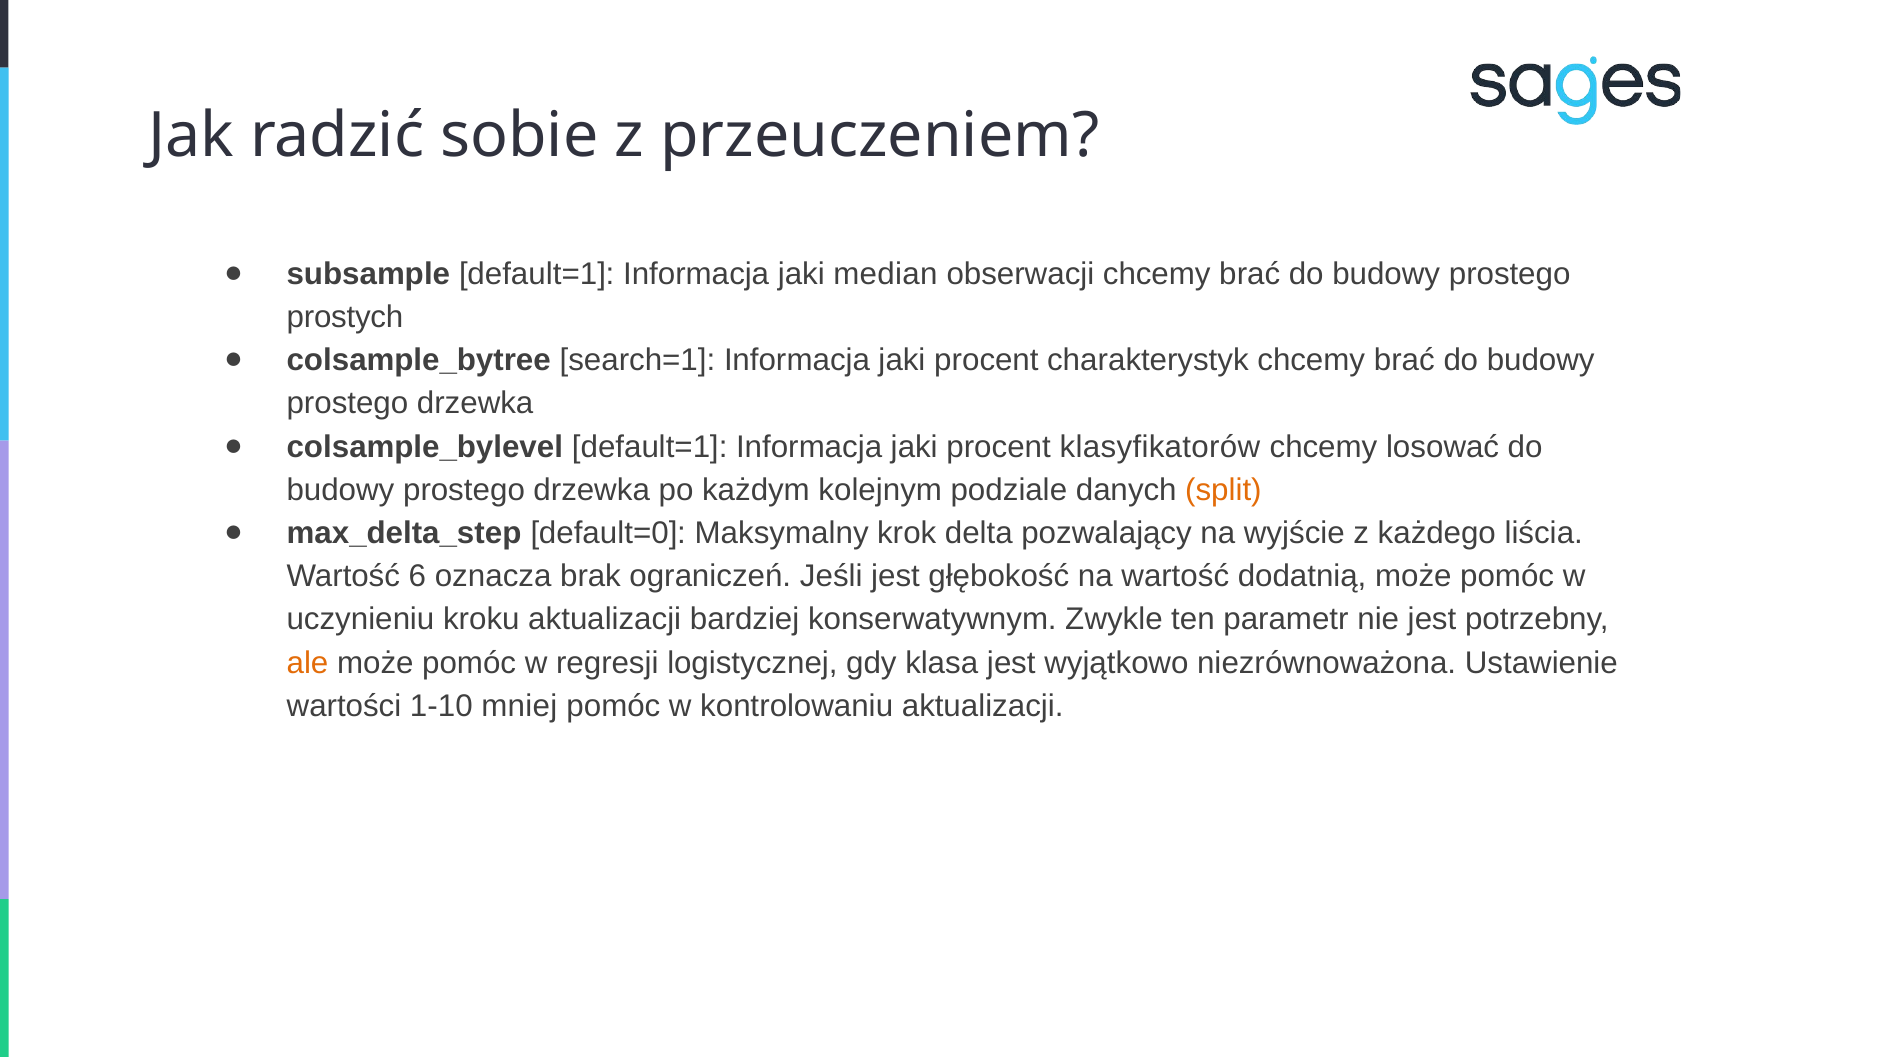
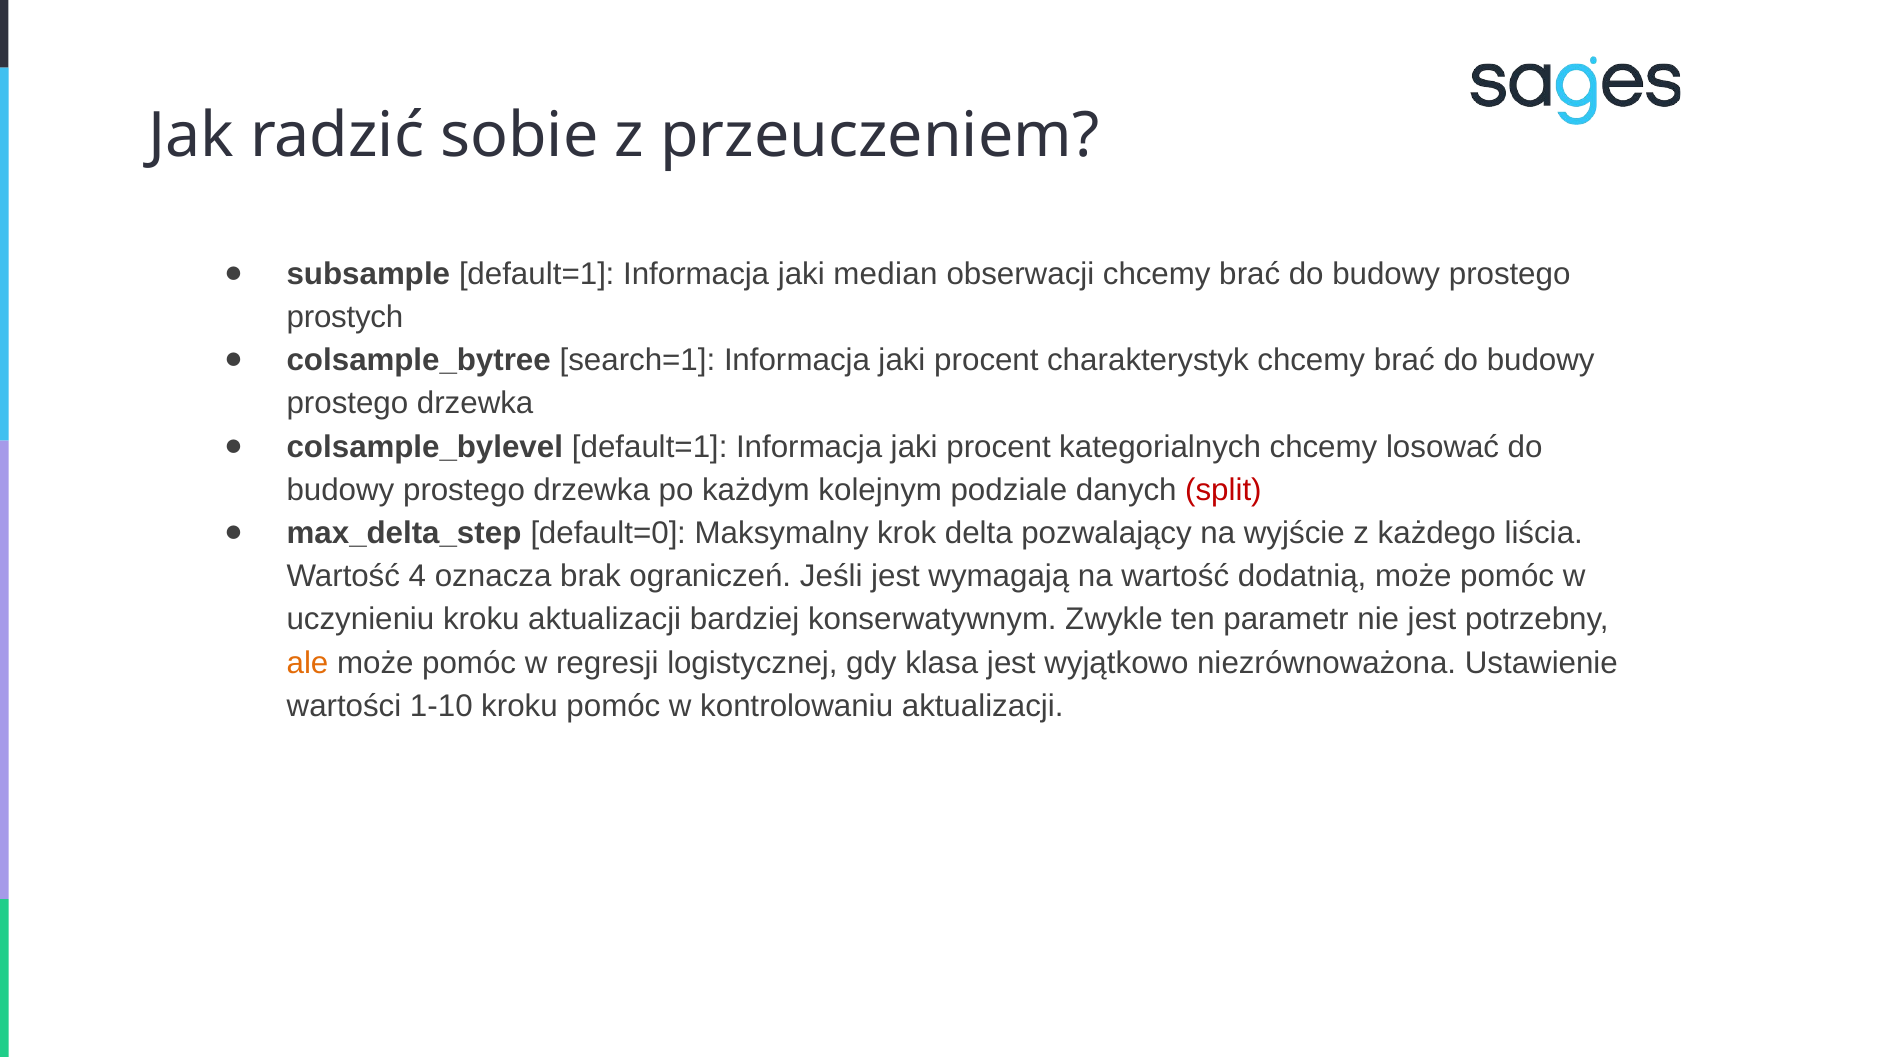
klasyfikatorów: klasyfikatorów -> kategorialnych (1160, 447)
split colour: orange -> red (1223, 490)
6: 6 -> 4 (417, 577)
głębokość: głębokość -> wymagają (999, 577)
1-10 mniej: mniej -> kroku (519, 706)
